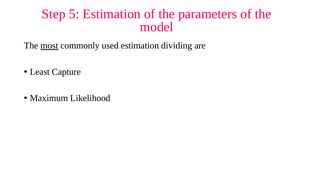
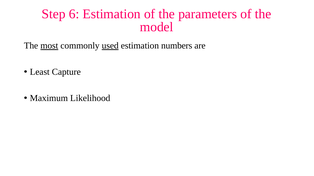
5: 5 -> 6 (74, 14)
used underline: none -> present (110, 46)
dividing: dividing -> numbers (177, 46)
